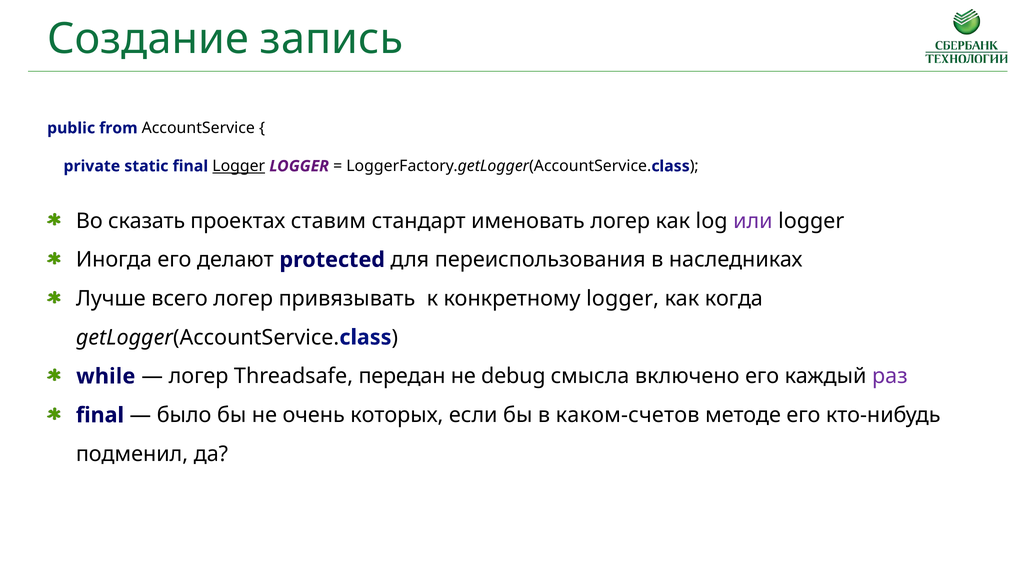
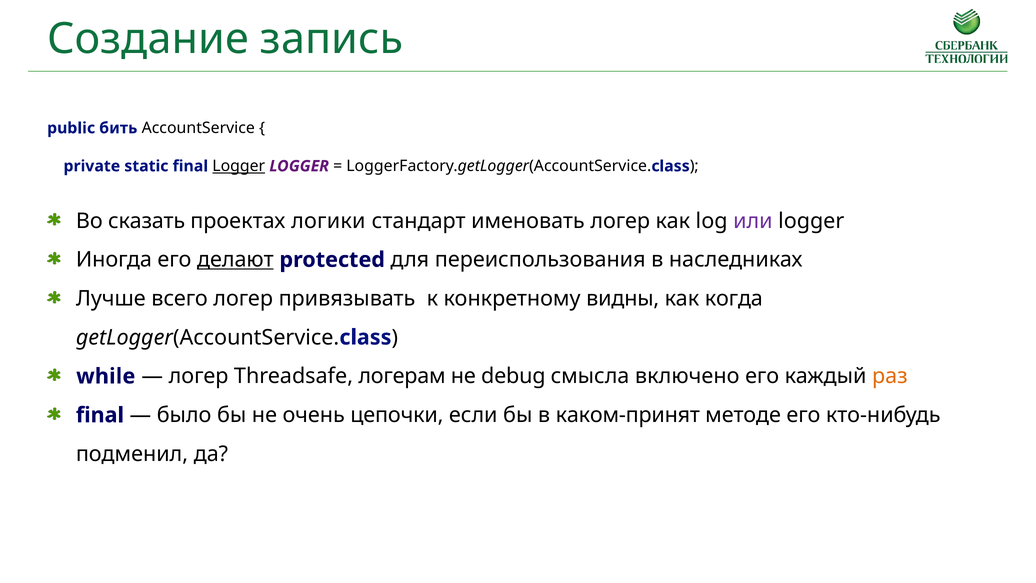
from: from -> бить (118, 128)
ставим: ставим -> логики (328, 221)
делают underline: none -> present (235, 260)
конкретному logger: logger -> видны (623, 299)
передан: передан -> логерам (402, 376)
раз colour: purple -> orange (890, 376)
которых: которых -> цепочки (397, 415)
каком-счетов: каком-счетов -> каком-принят (628, 415)
